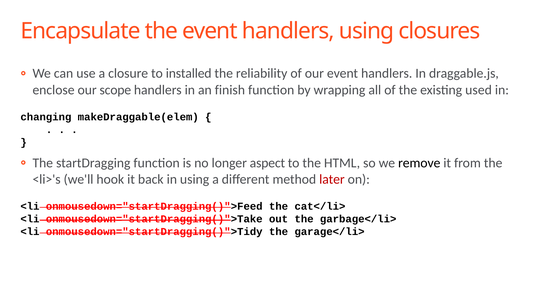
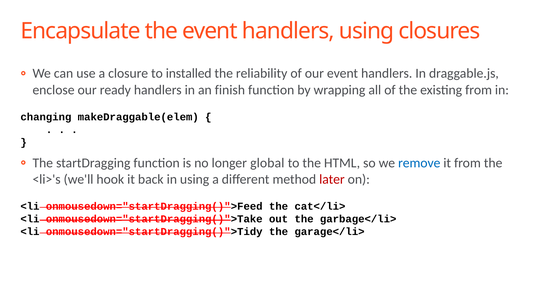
scope: scope -> ready (115, 90)
existing used: used -> from (479, 90)
aspect: aspect -> global (267, 163)
remove colour: black -> blue (419, 163)
